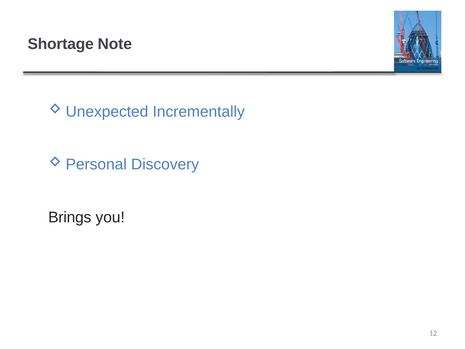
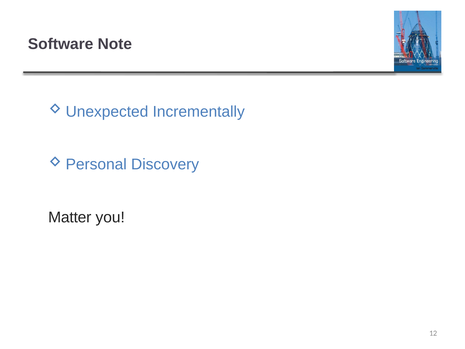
Shortage: Shortage -> Software (61, 44)
Brings: Brings -> Matter (70, 217)
